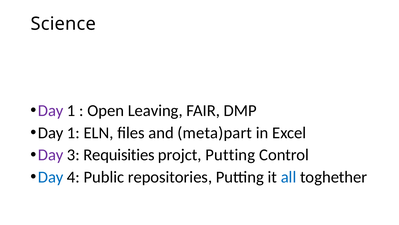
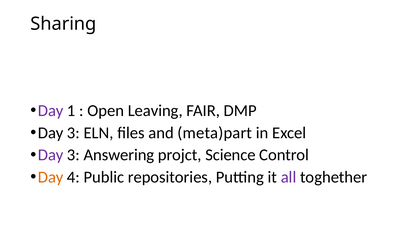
Science: Science -> Sharing (63, 24)
1: 1 -> 3 (73, 132)
Requisities: Requisities -> Answering (119, 155)
projct Putting: Putting -> Science (230, 155)
Day colour: blue -> orange (51, 177)
all colour: blue -> purple (289, 177)
